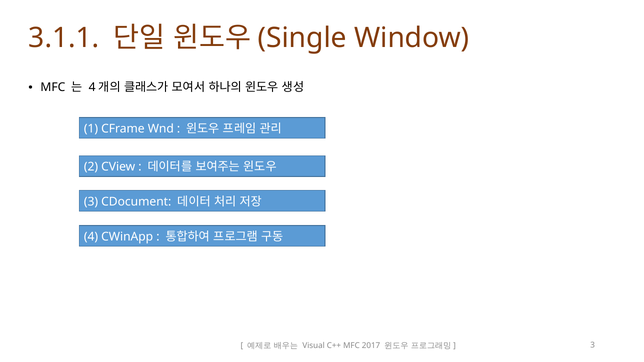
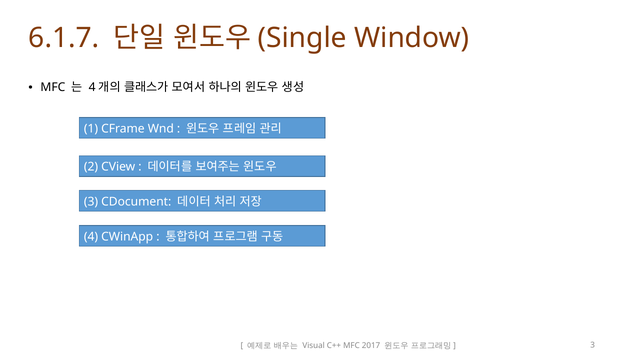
3.1.1: 3.1.1 -> 6.1.7 (64, 38)
